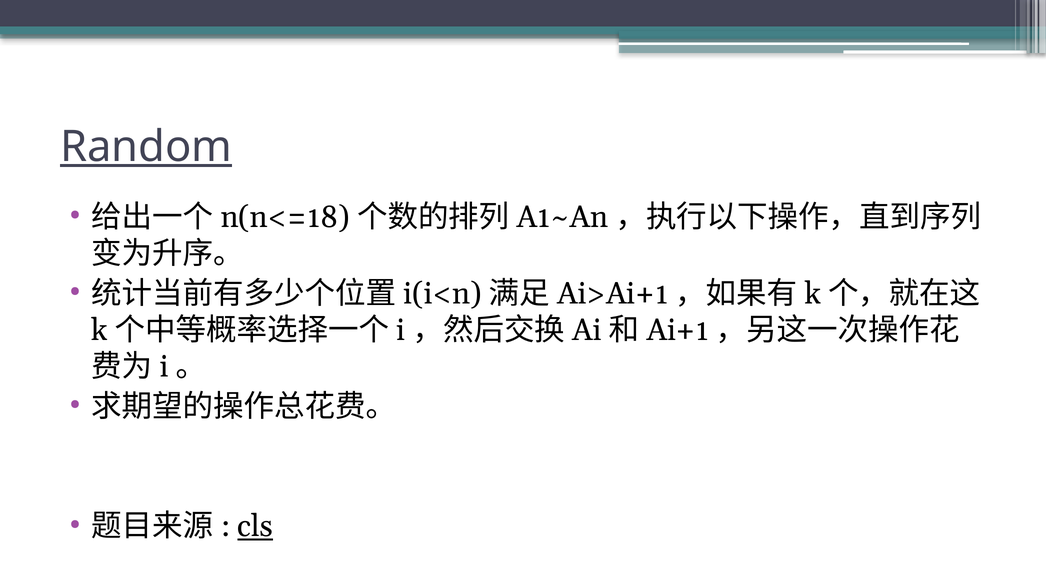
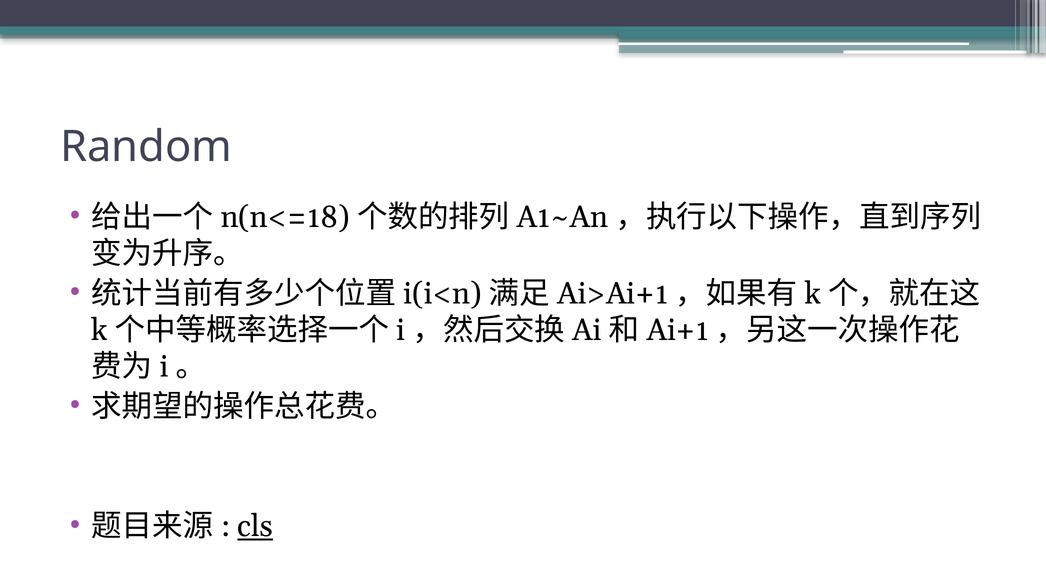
Random underline: present -> none (146, 147)
